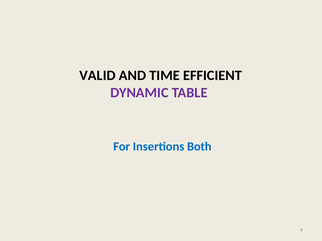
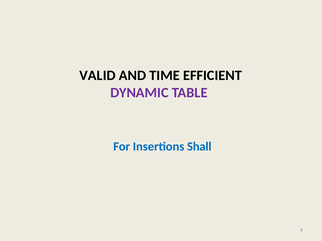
Both: Both -> Shall (199, 147)
